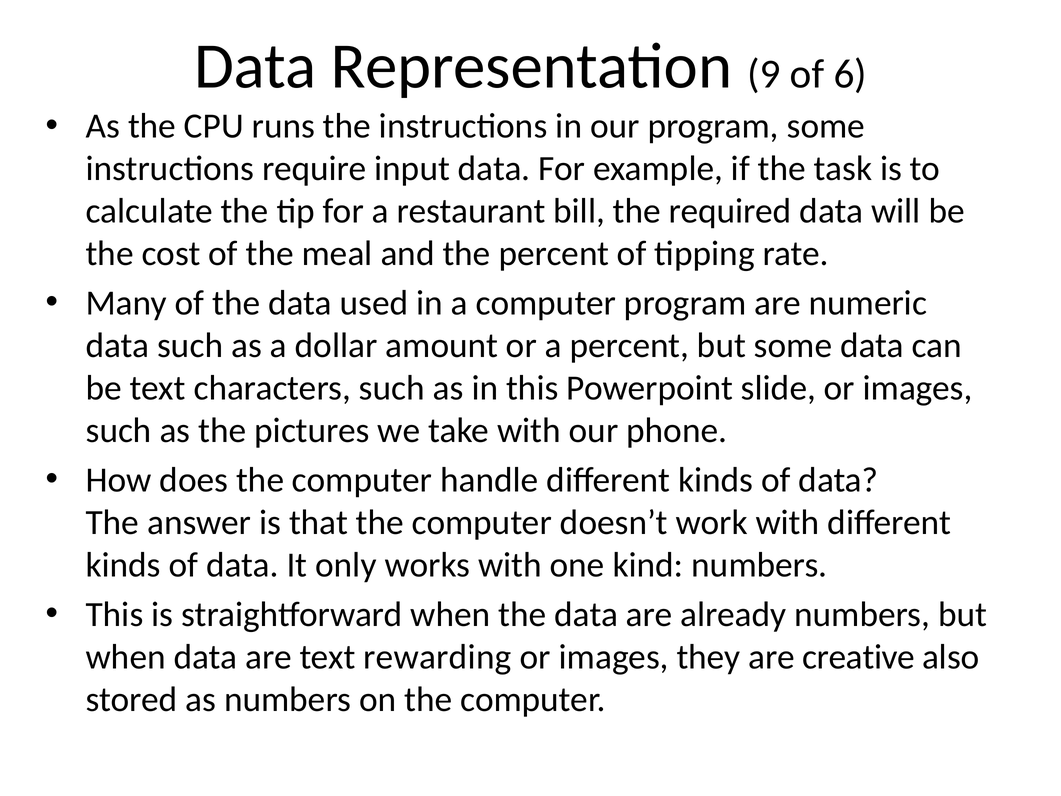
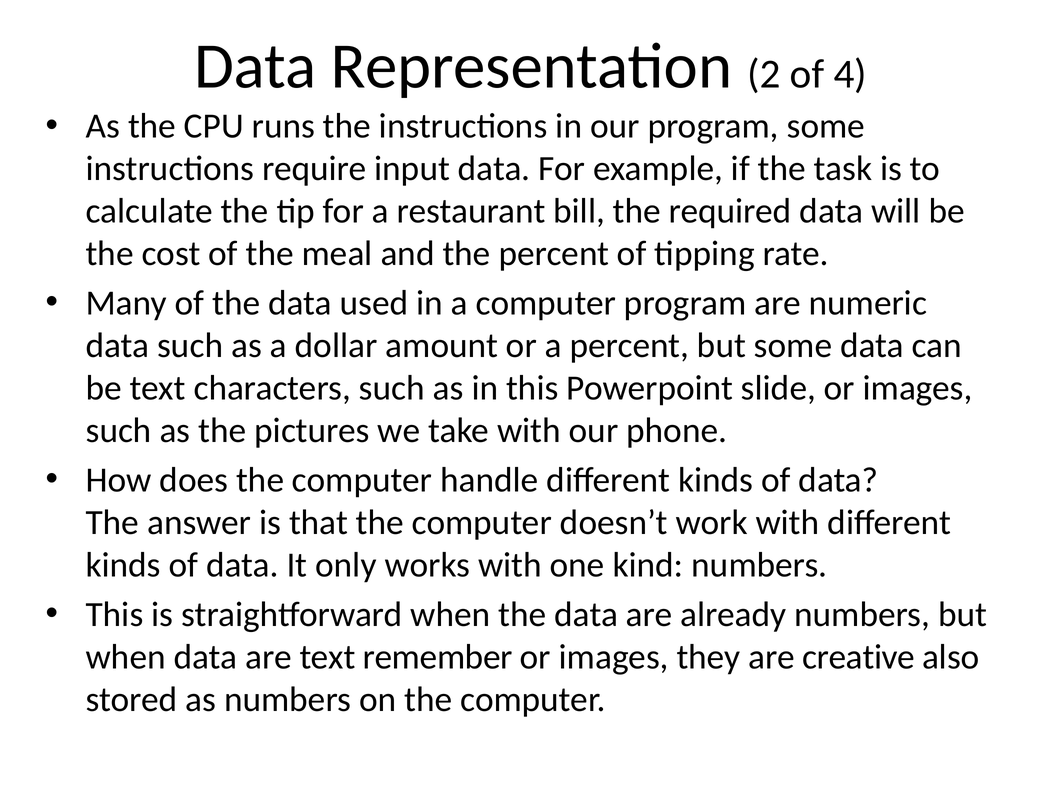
9: 9 -> 2 (764, 74)
6: 6 -> 4 (850, 74)
rewarding: rewarding -> remember (438, 657)
